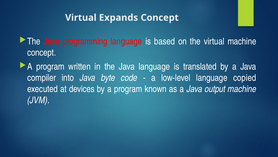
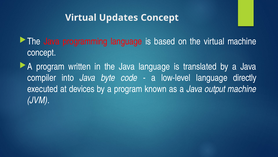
Expands: Expands -> Updates (119, 18)
copied: copied -> directly (245, 78)
